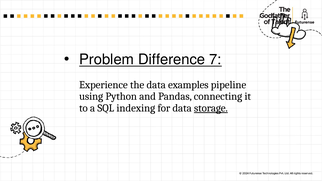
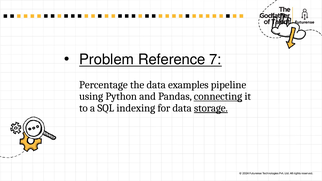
Difference: Difference -> Reference (172, 59)
Experience: Experience -> Percentage (103, 85)
connecting underline: none -> present (218, 96)
